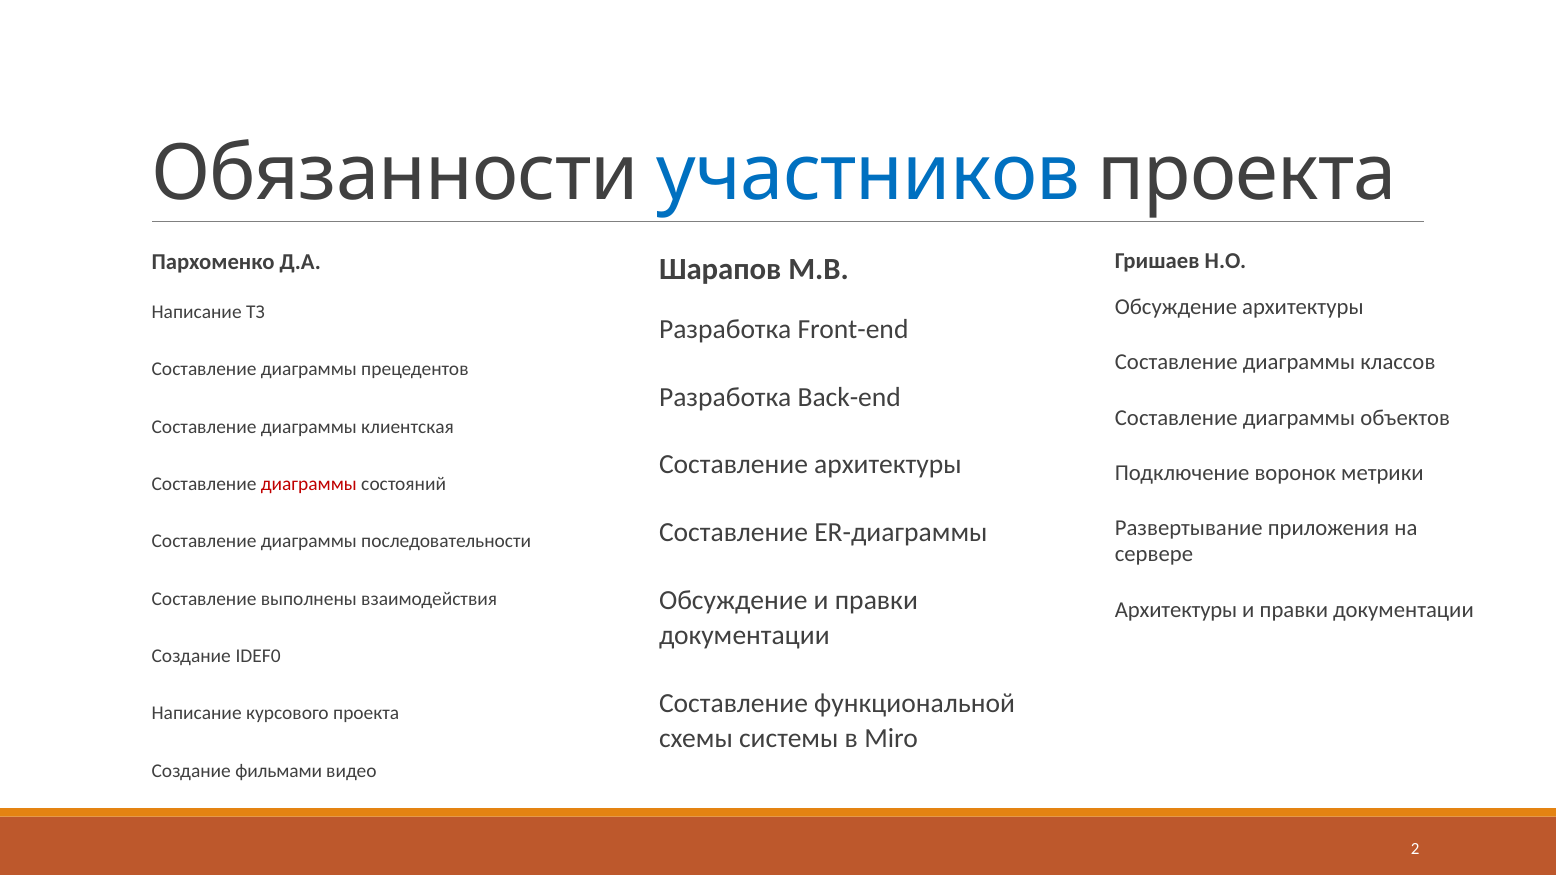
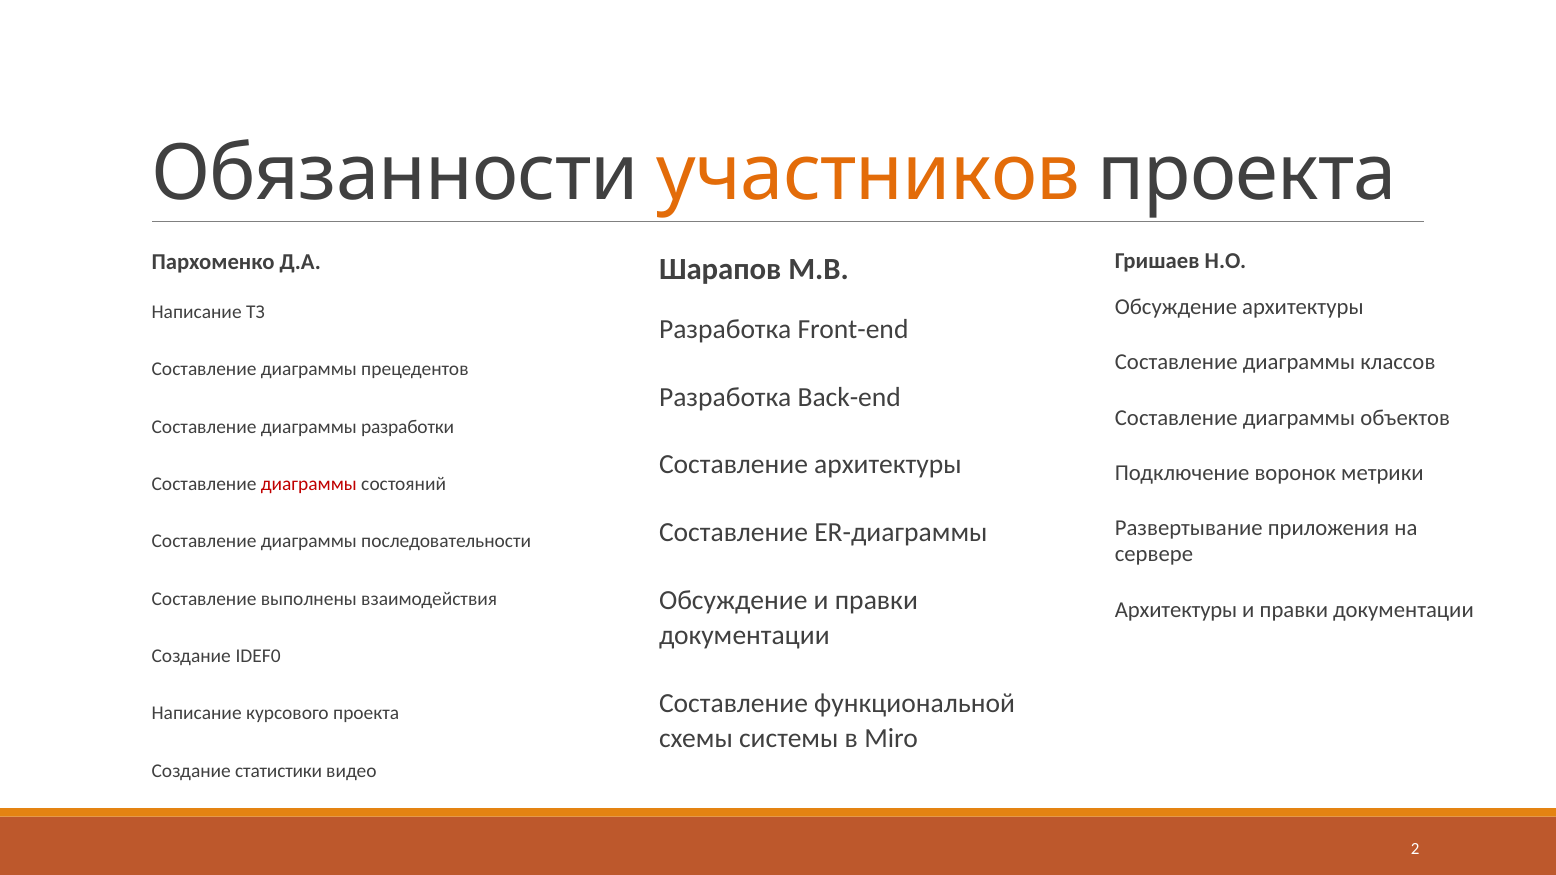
участников colour: blue -> orange (868, 174)
клиентская: клиентская -> разработки (408, 427)
фильмами: фильмами -> статистики (279, 771)
